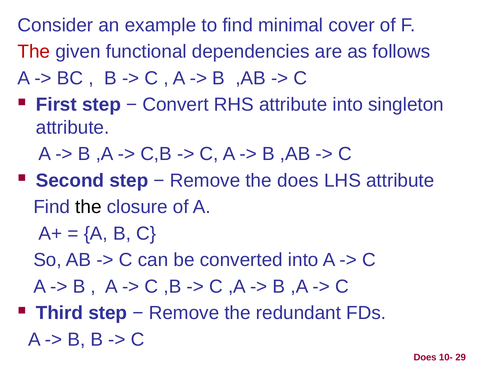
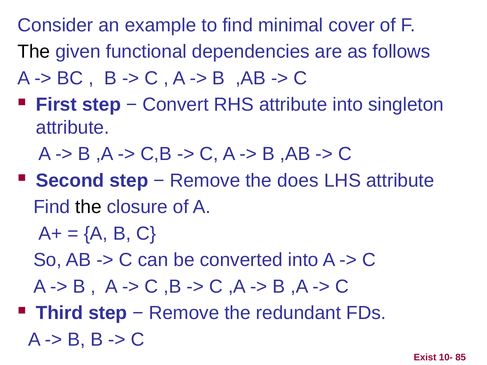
The colour: red -> black (34, 52)
Does: Does -> Exist (425, 358)
29: 29 -> 85 (461, 358)
